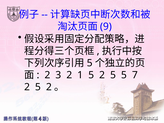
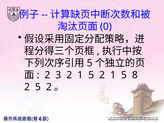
9: 9 -> 0 (106, 27)
5 2 5: 5 -> 1 (113, 75)
7: 7 -> 8 (135, 75)
